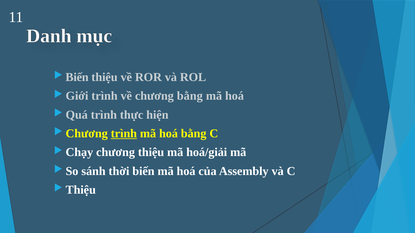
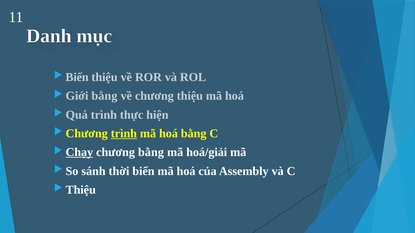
Giới trình: trình -> bằng (104, 96)
chương bằng: bằng -> thiệu (190, 96)
Chạy underline: none -> present (79, 153)
chương thiệu: thiệu -> bằng (151, 153)
